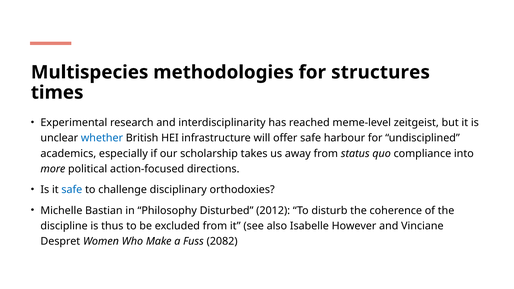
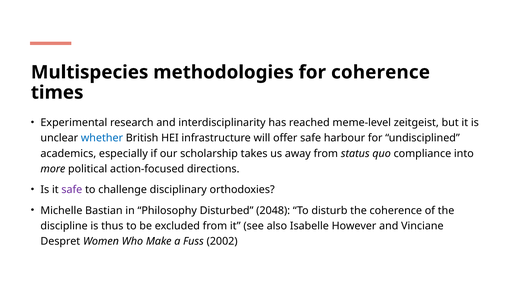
for structures: structures -> coherence (381, 72)
safe colour: blue -> purple (72, 190)
2012: 2012 -> 2048 (273, 211)
2082: 2082 -> 2002 (222, 241)
